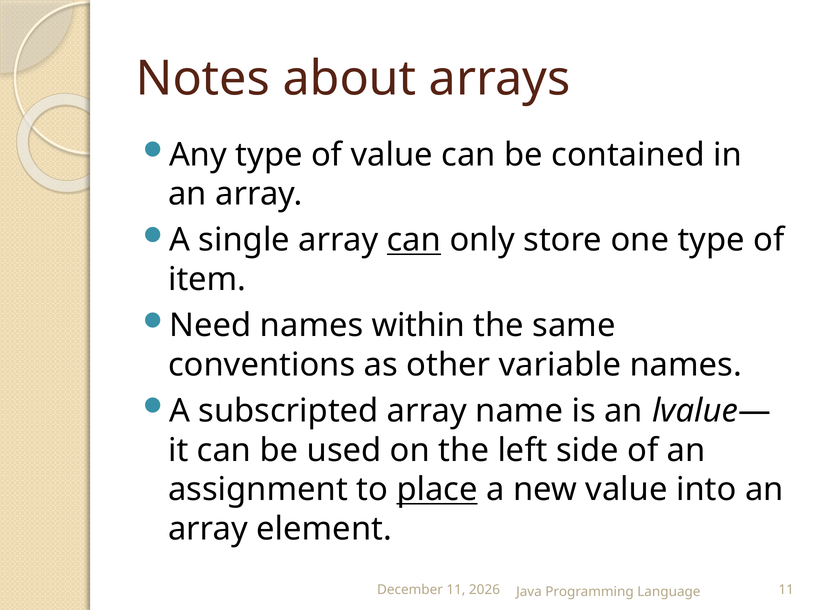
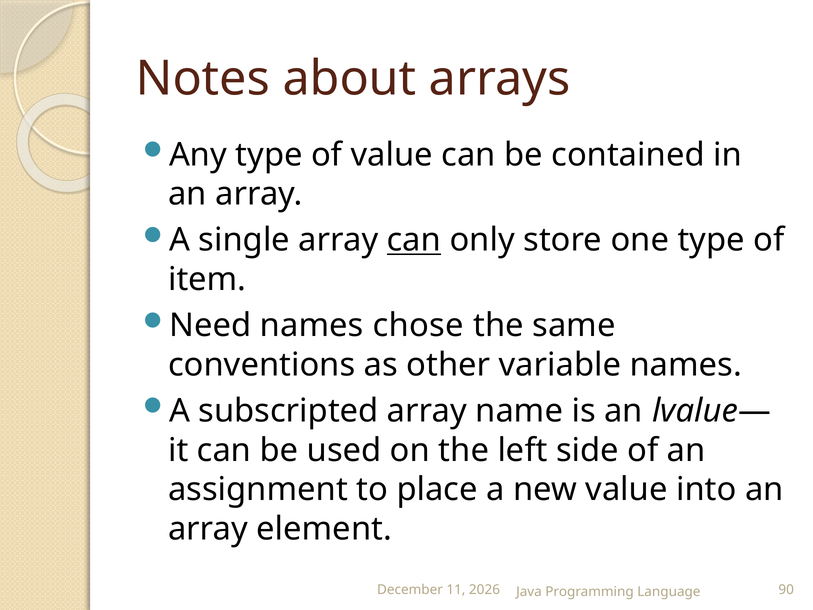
within: within -> chose (418, 325)
place underline: present -> none (437, 489)
11: 11 -> 90 (786, 590)
